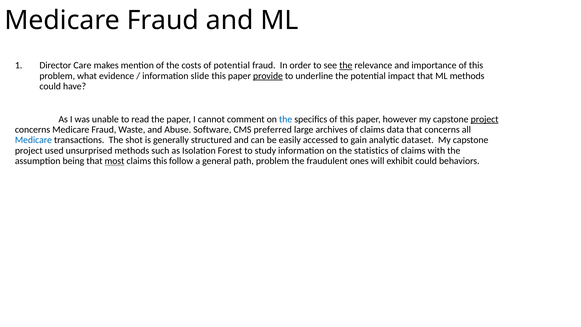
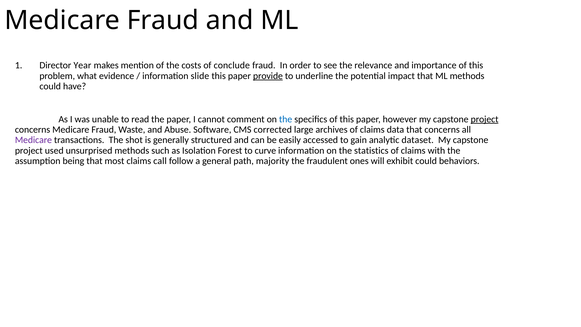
Care: Care -> Year (82, 65)
of potential: potential -> conclude (232, 65)
the underline: present -> none (346, 65)
preferred: preferred -> corrected (273, 130)
Medicare colour: blue -> purple (33, 140)
study: study -> curve (265, 150)
most underline: present -> none (115, 161)
claims this: this -> call (160, 161)
path problem: problem -> majority (273, 161)
